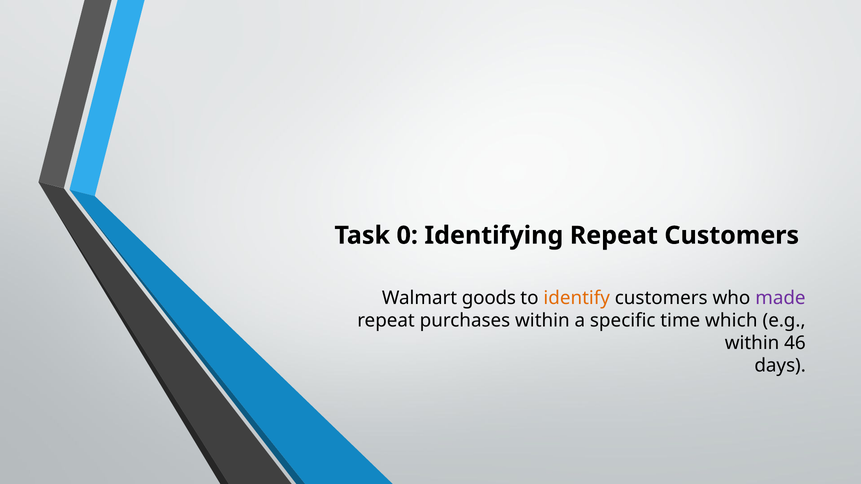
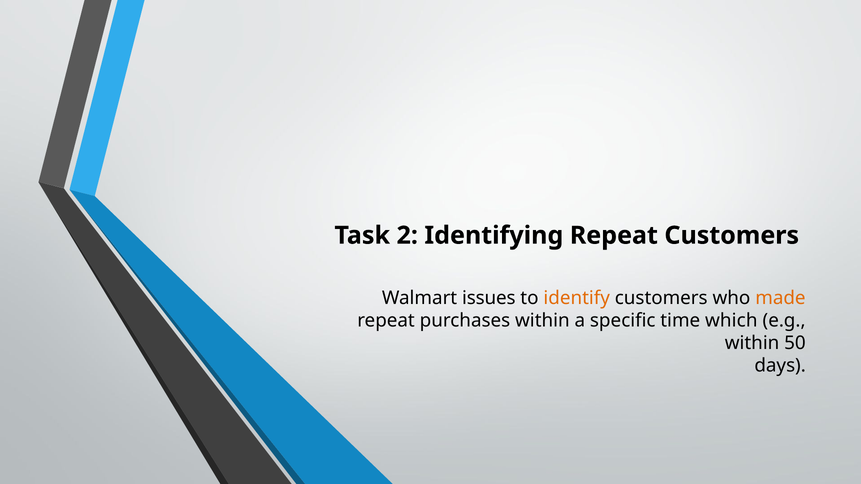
0: 0 -> 2 (407, 236)
goods: goods -> issues (489, 298)
made colour: purple -> orange (780, 298)
46: 46 -> 50 (795, 343)
